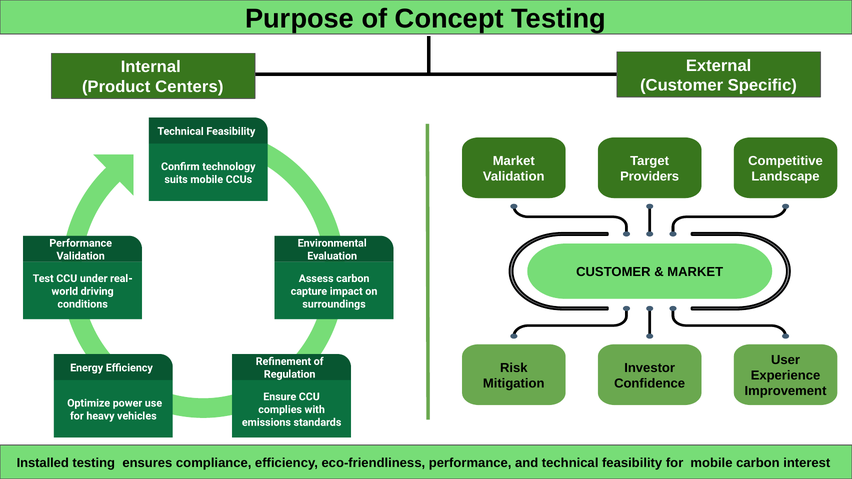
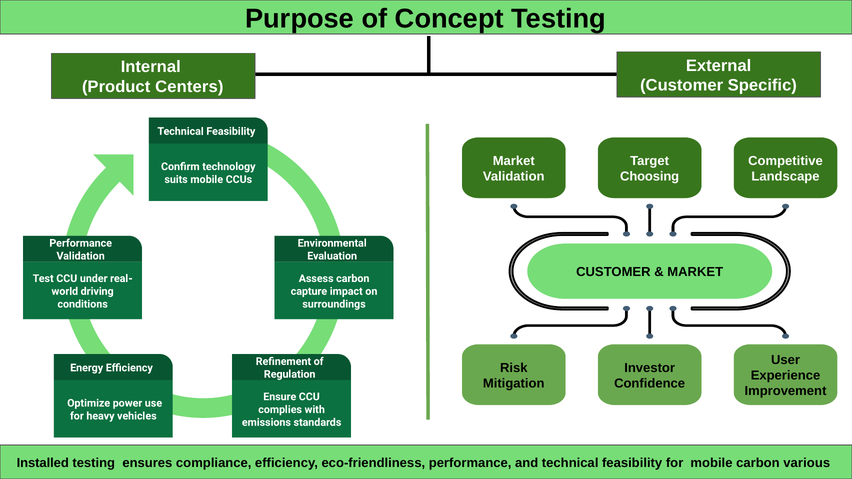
Providers: Providers -> Choosing (650, 177)
interest: interest -> various (807, 463)
